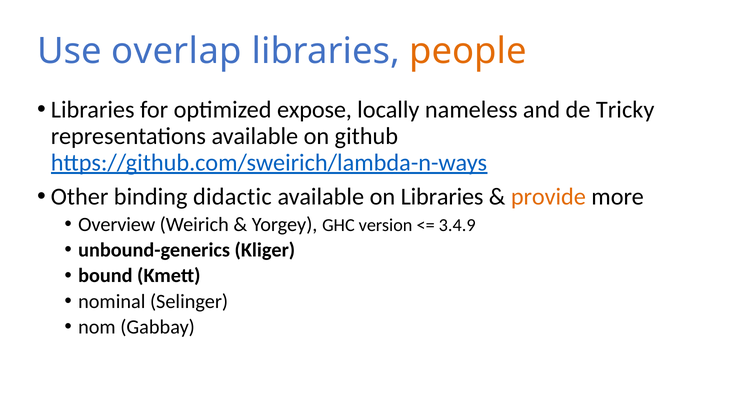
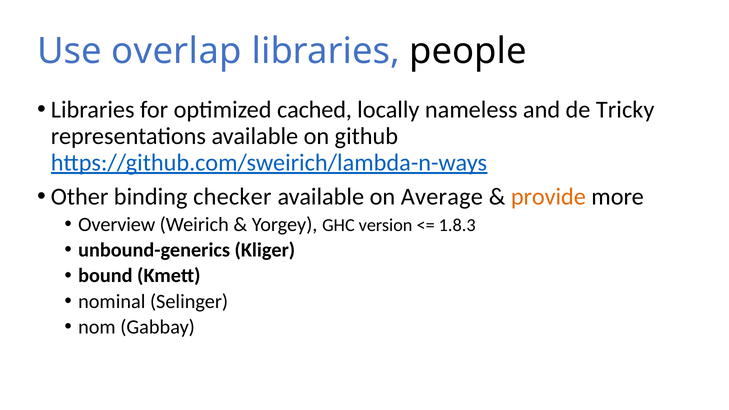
people colour: orange -> black (468, 51)
expose: expose -> cached (314, 110)
didactic: didactic -> checker (232, 197)
on Libraries: Libraries -> Average (442, 197)
3.4.9: 3.4.9 -> 1.8.3 (457, 225)
